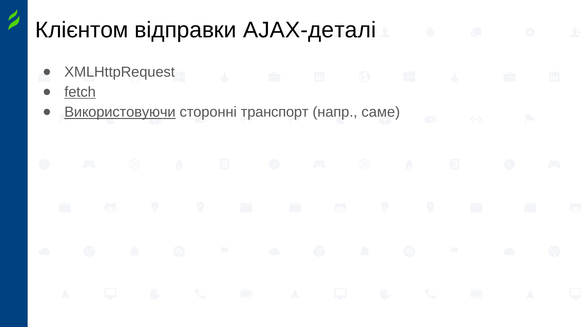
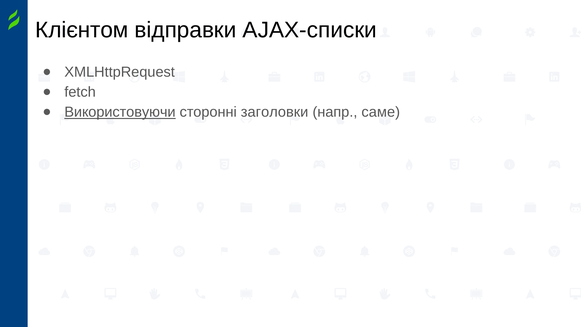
AJAX-деталі: AJAX-деталі -> AJAX-списки (310, 30)
fetch underline: present -> none (80, 92)
транспорт: транспорт -> заголовки (275, 112)
